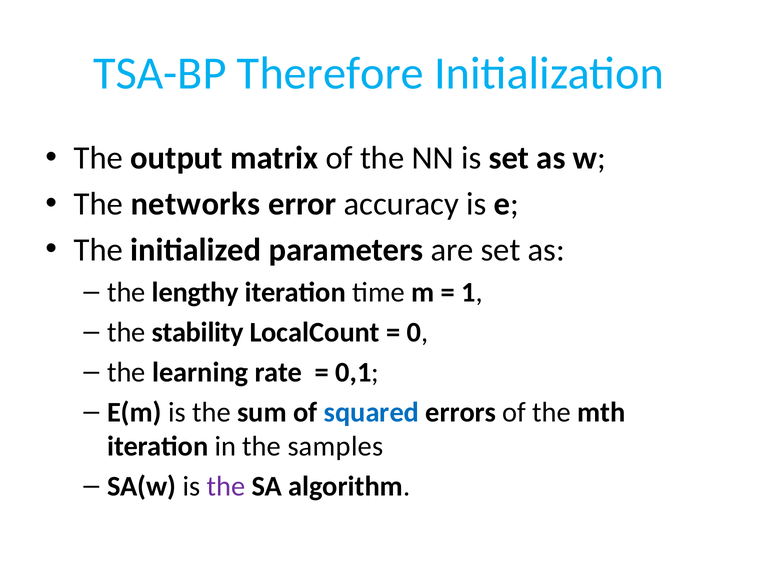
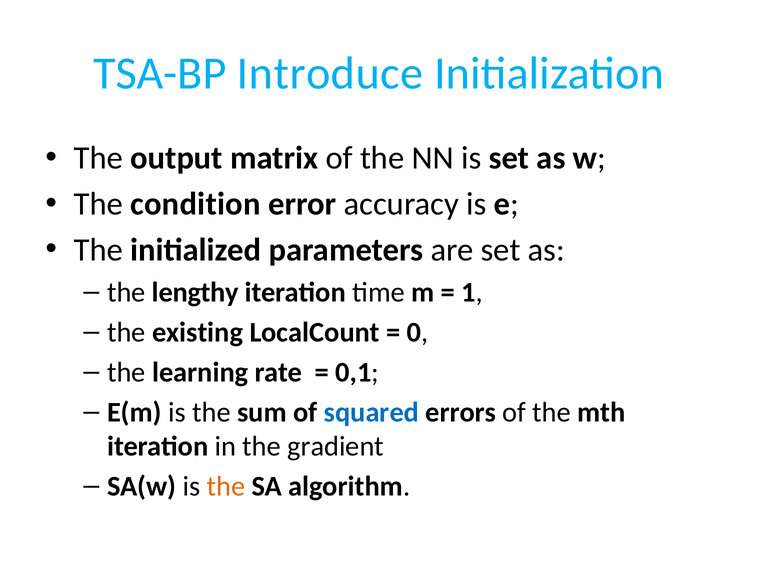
Therefore: Therefore -> Introduce (330, 73)
networks: networks -> condition (196, 204)
stability: stability -> existing (198, 332)
samples: samples -> gradient (336, 447)
the colour: purple -> orange (226, 487)
